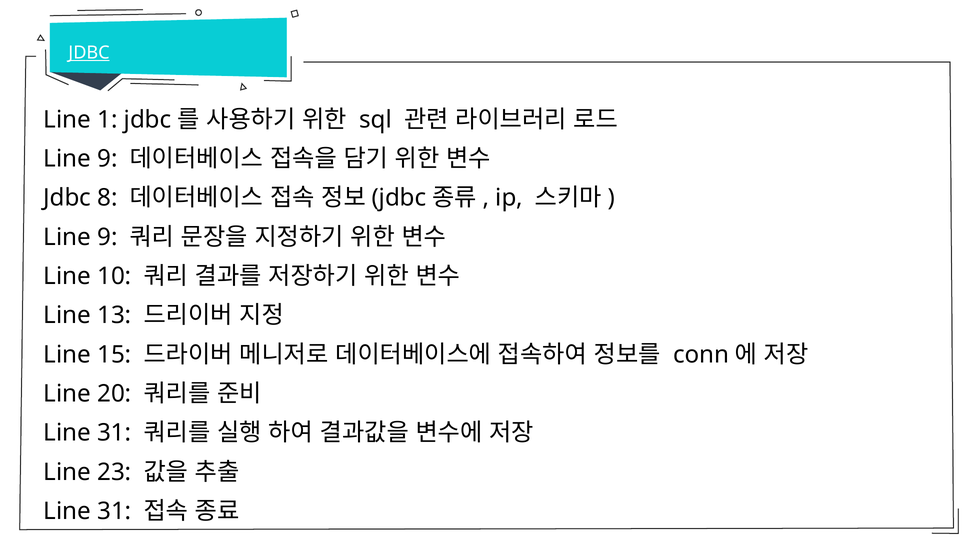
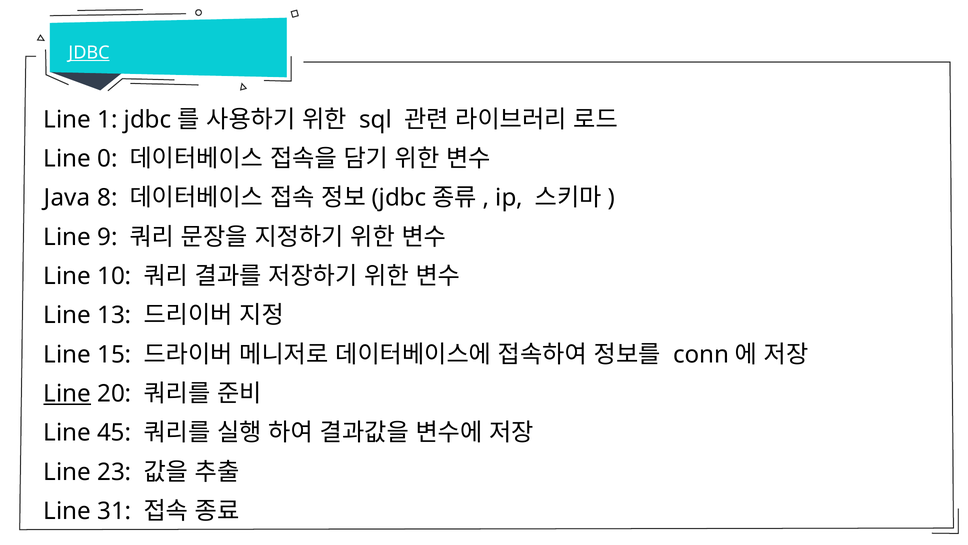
9: 9 -> 0 (107, 159)
Jdbc: Jdbc -> Java (67, 198)
Line underline: none -> present (67, 393)
31: 31 -> 45 (114, 432)
